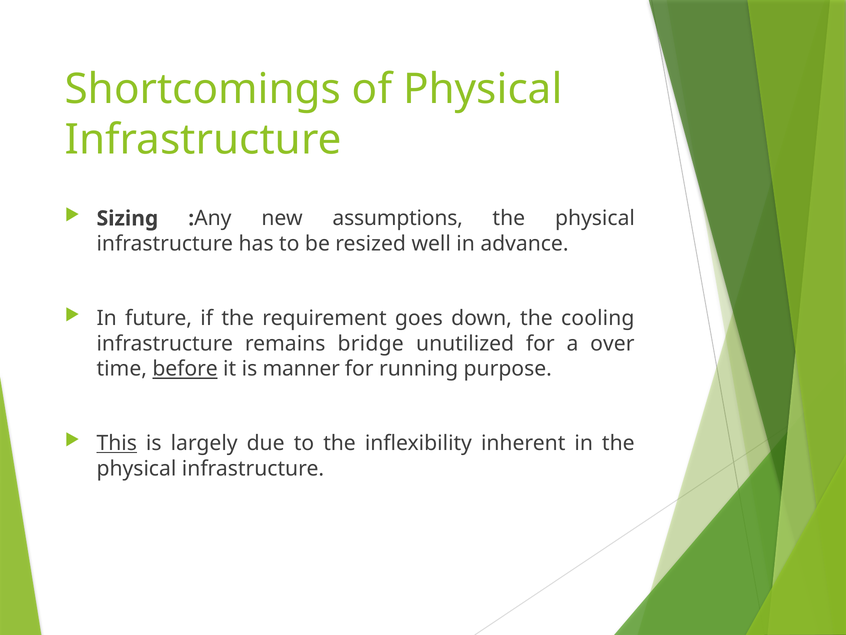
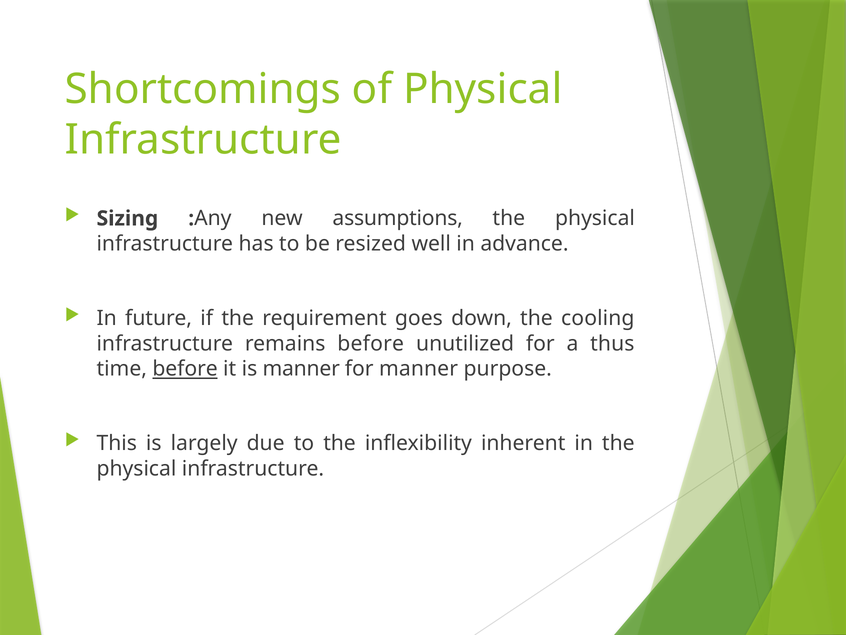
remains bridge: bridge -> before (371, 343)
over: over -> thus (612, 343)
for running: running -> manner (419, 369)
This underline: present -> none (117, 443)
